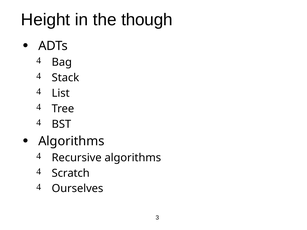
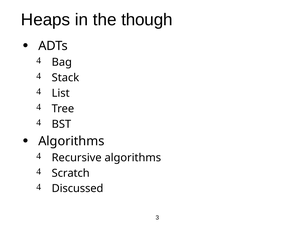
Height: Height -> Heaps (46, 20)
Ourselves: Ourselves -> Discussed (78, 189)
